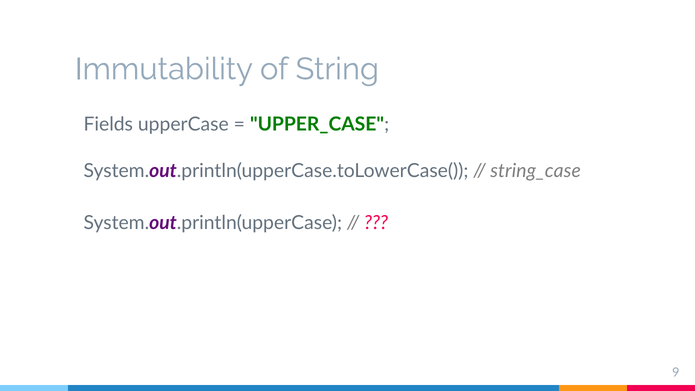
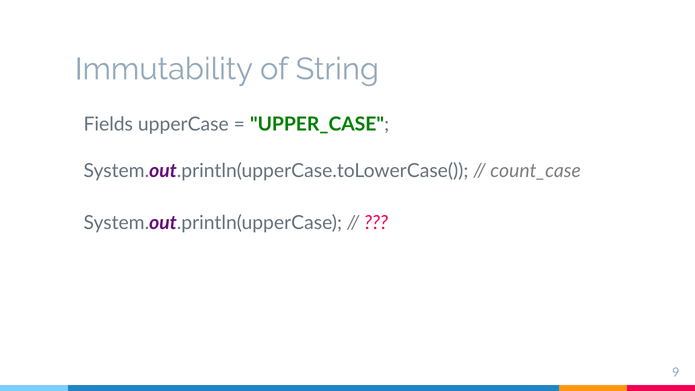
string_case: string_case -> count_case (536, 171)
